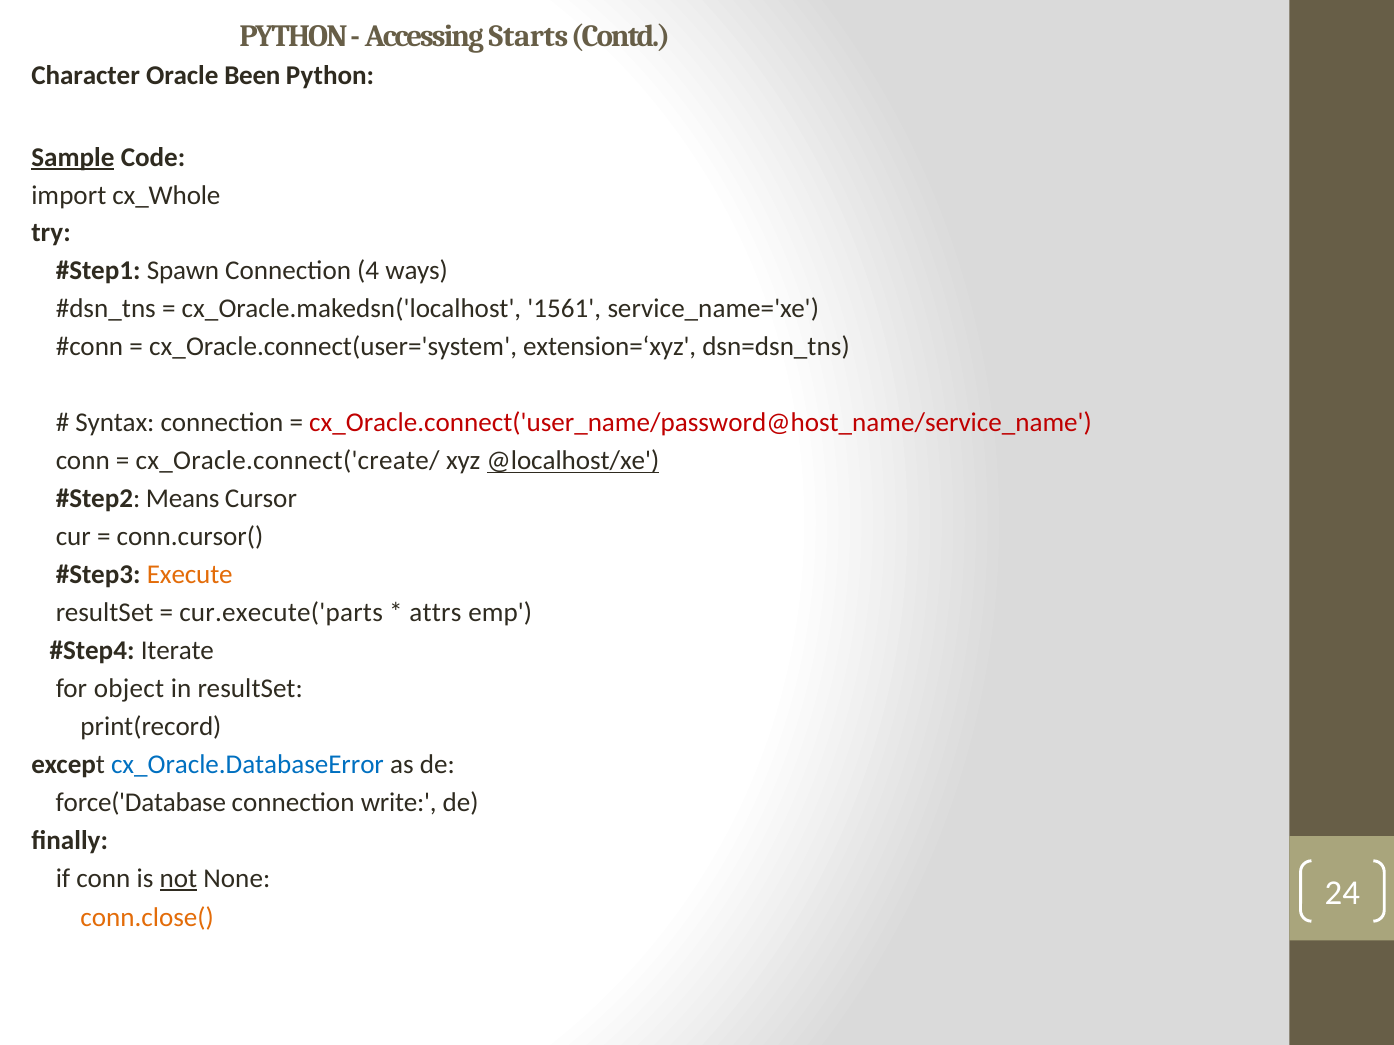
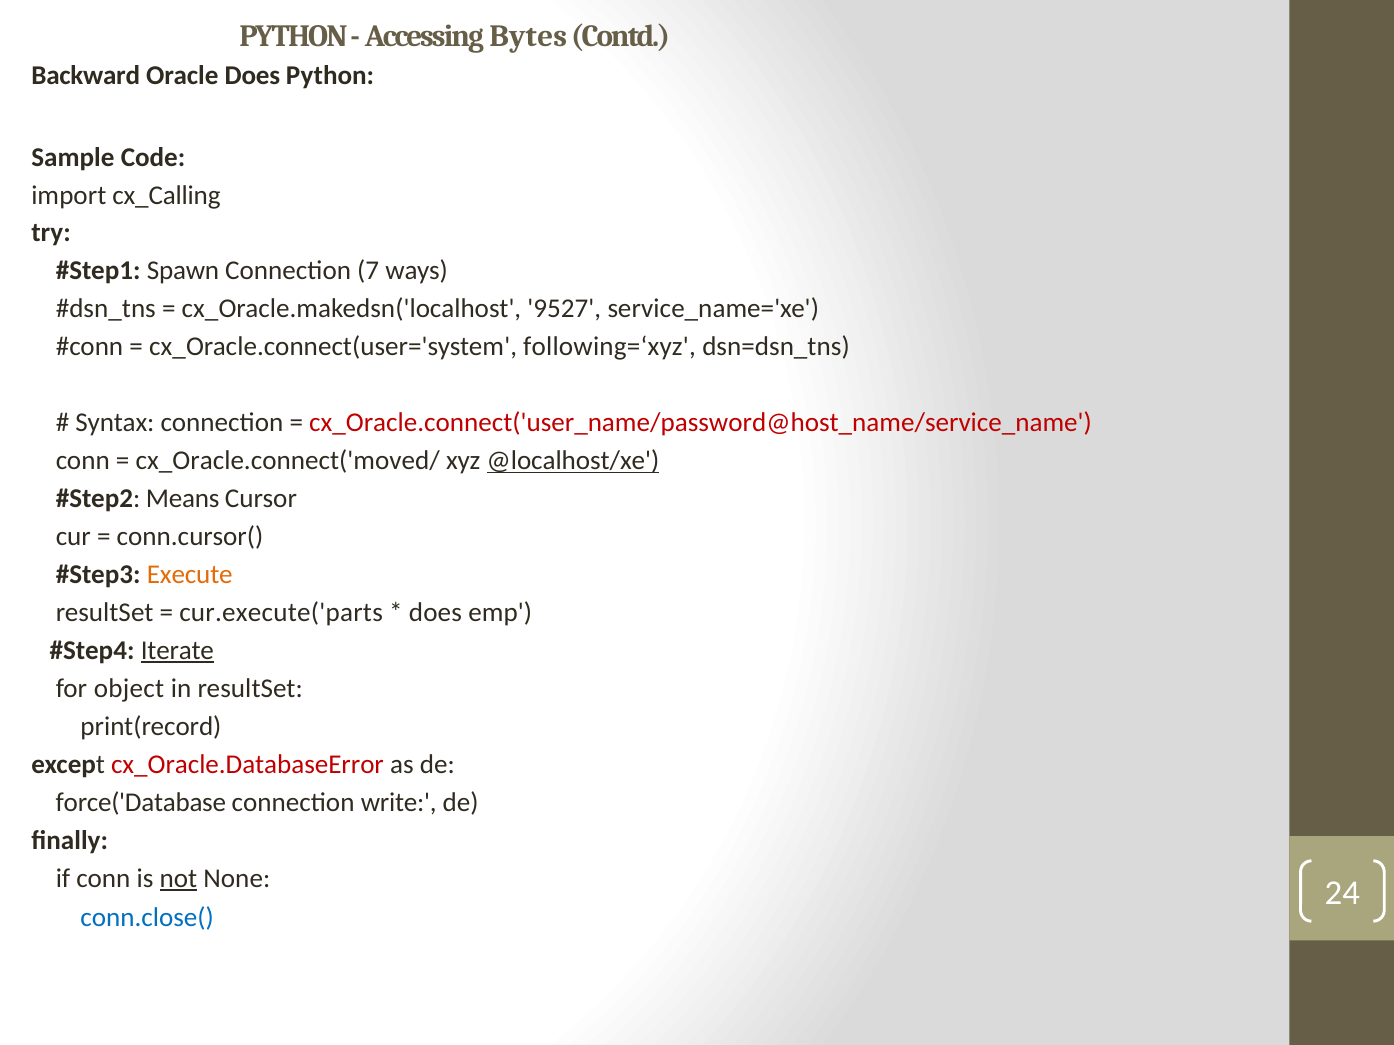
Starts: Starts -> Bytes (528, 36)
Character: Character -> Backward (86, 76)
Oracle Been: Been -> Does (252, 76)
Sample underline: present -> none (73, 157)
cx_Whole: cx_Whole -> cx_Calling (166, 195)
4: 4 -> 7 (368, 271)
1561: 1561 -> 9527 (564, 309)
extension=‘xyz: extension=‘xyz -> following=‘xyz (609, 347)
cx_Oracle.connect('create/: cx_Oracle.connect('create/ -> cx_Oracle.connect('moved/ (288, 461)
attrs: attrs -> does (435, 613)
Iterate underline: none -> present (177, 651)
cx_Oracle.DatabaseError colour: blue -> red (248, 765)
conn.close( colour: orange -> blue (147, 918)
